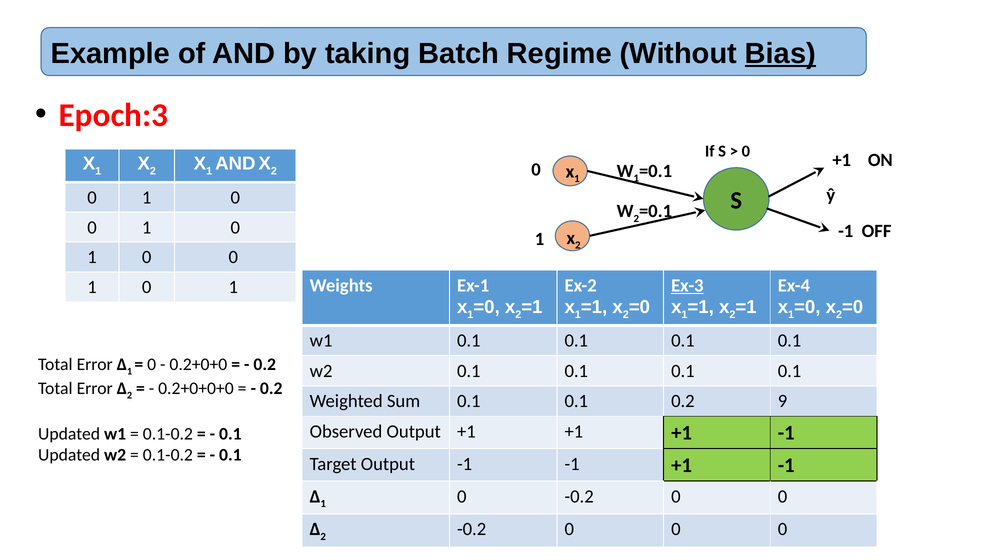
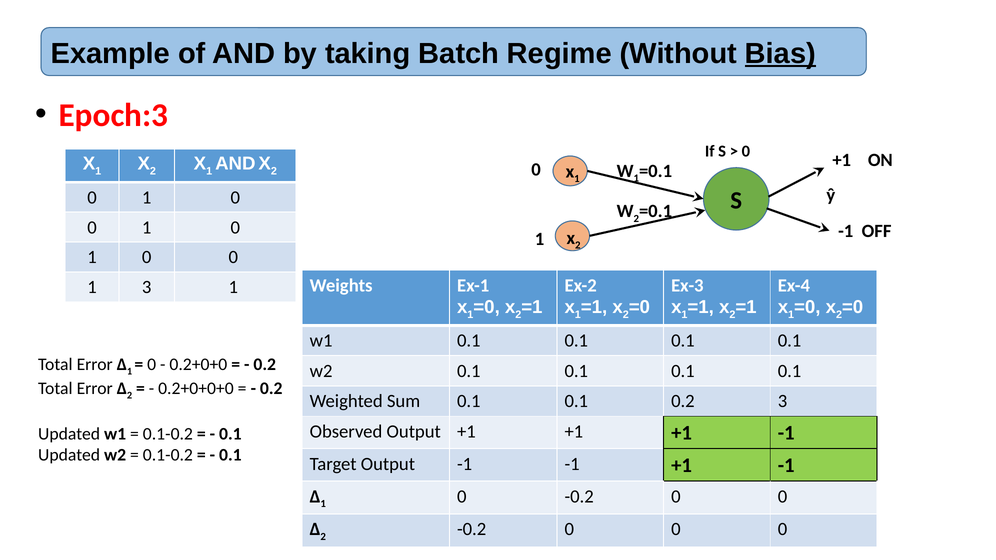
Ex-3 underline: present -> none (687, 286)
0: 0 -> 3 (147, 287)
0.2 9: 9 -> 3 (782, 401)
